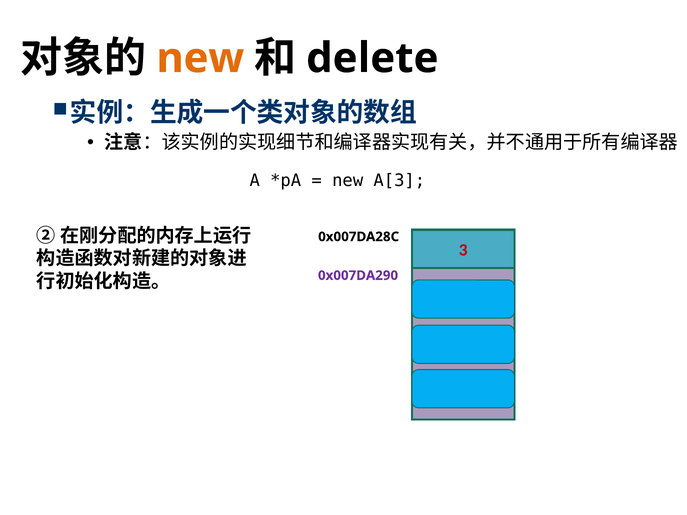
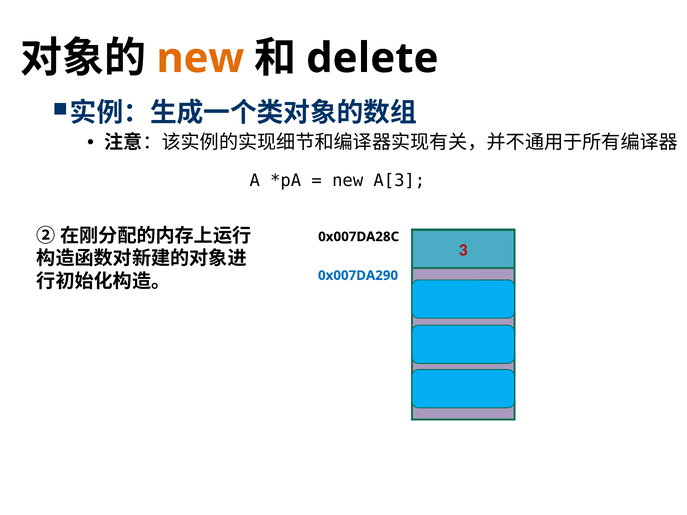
0x007DA290 colour: purple -> blue (358, 276)
